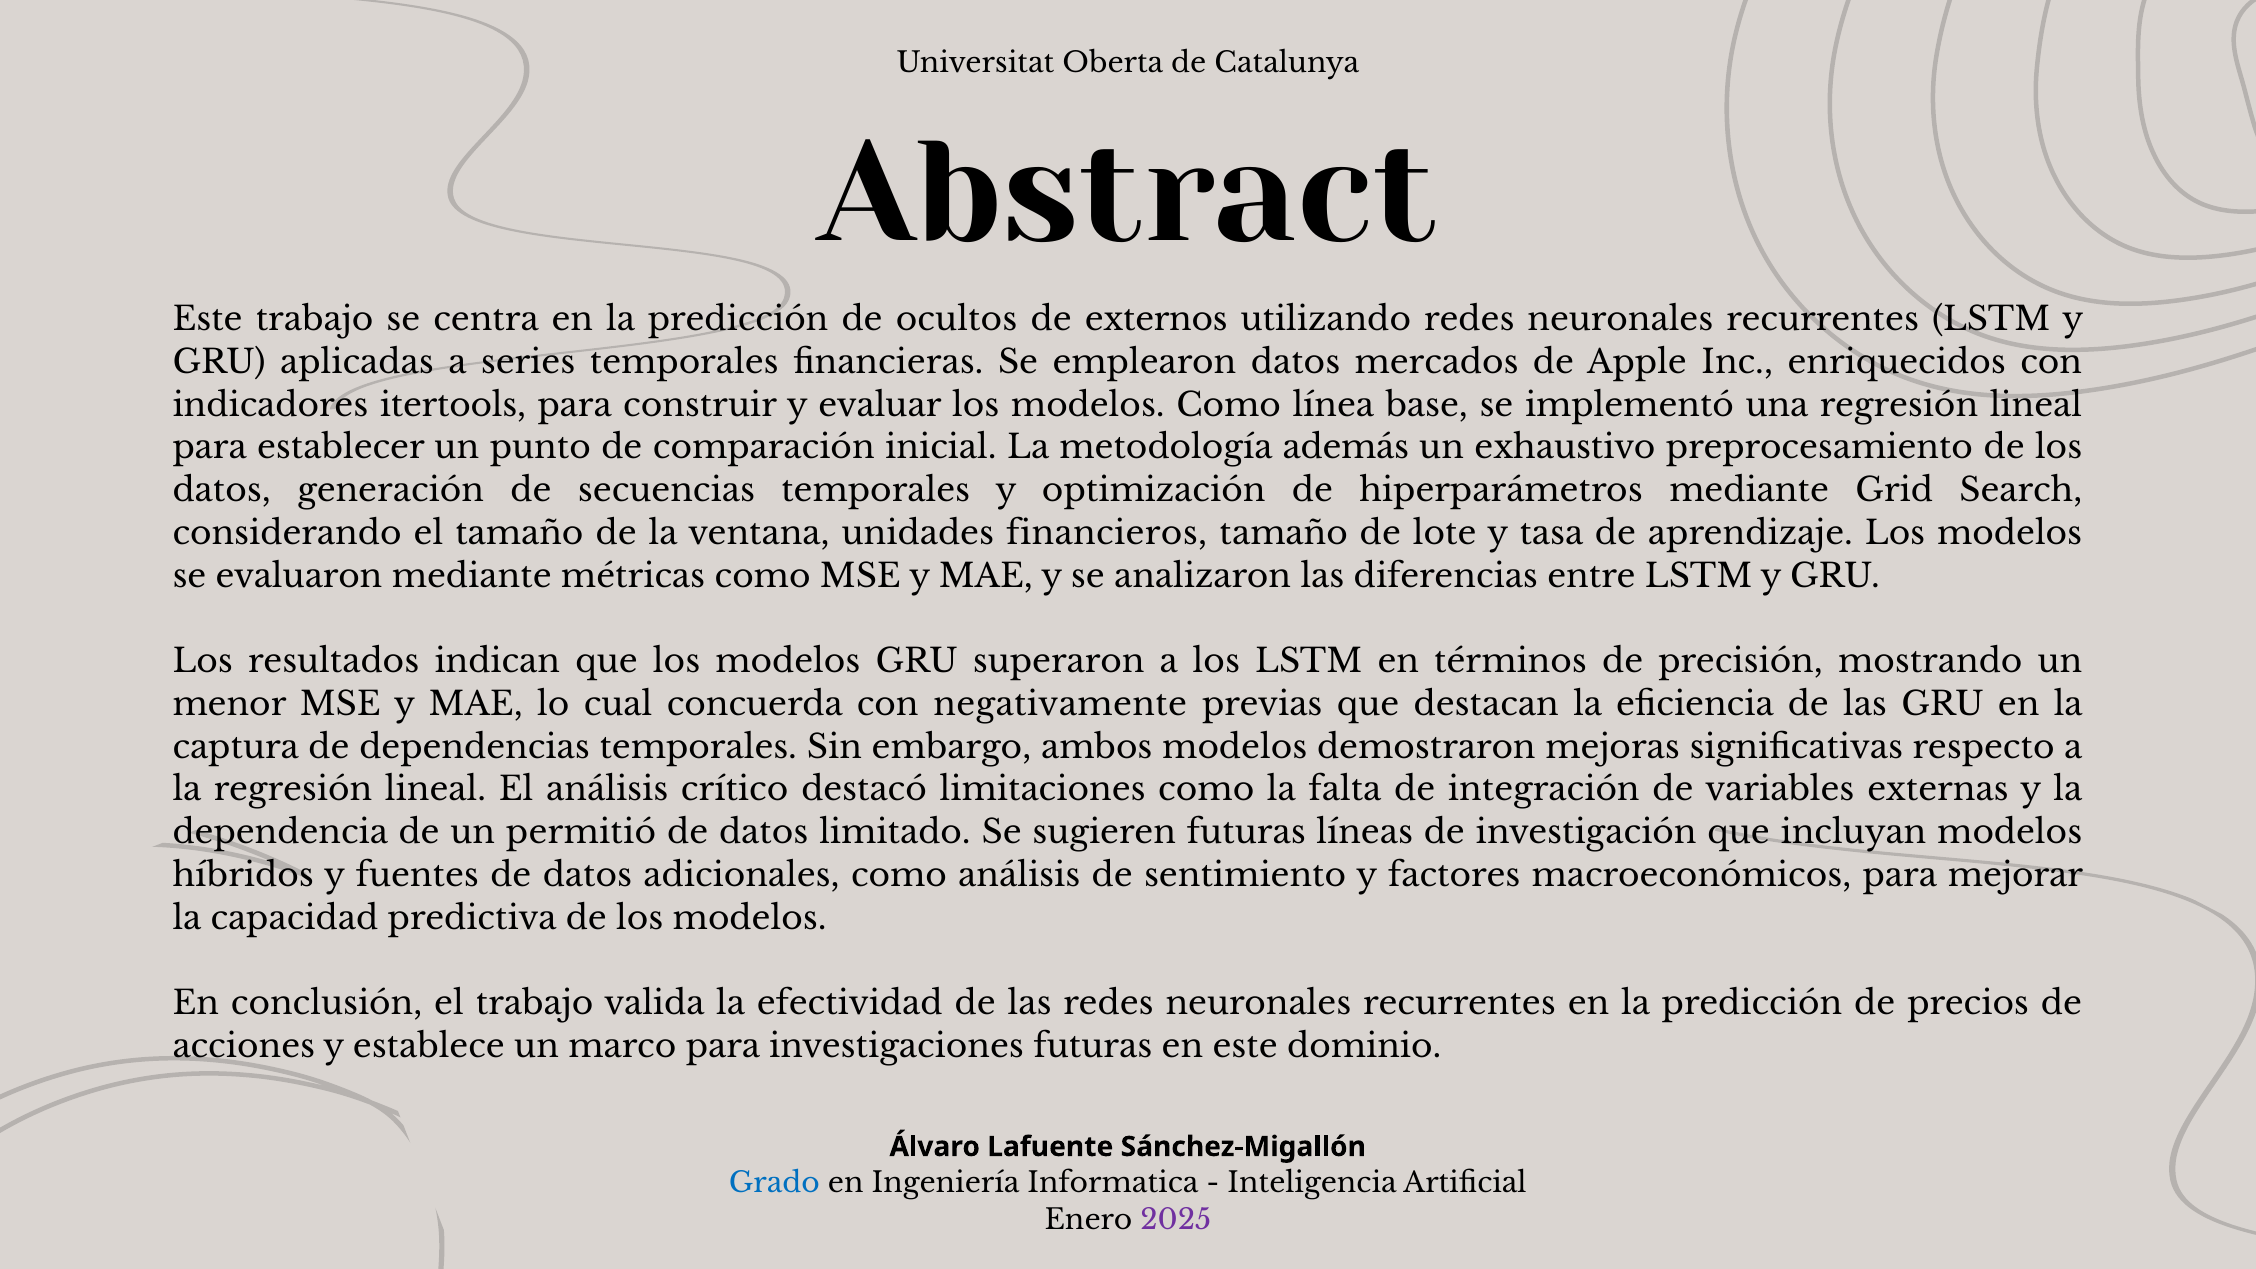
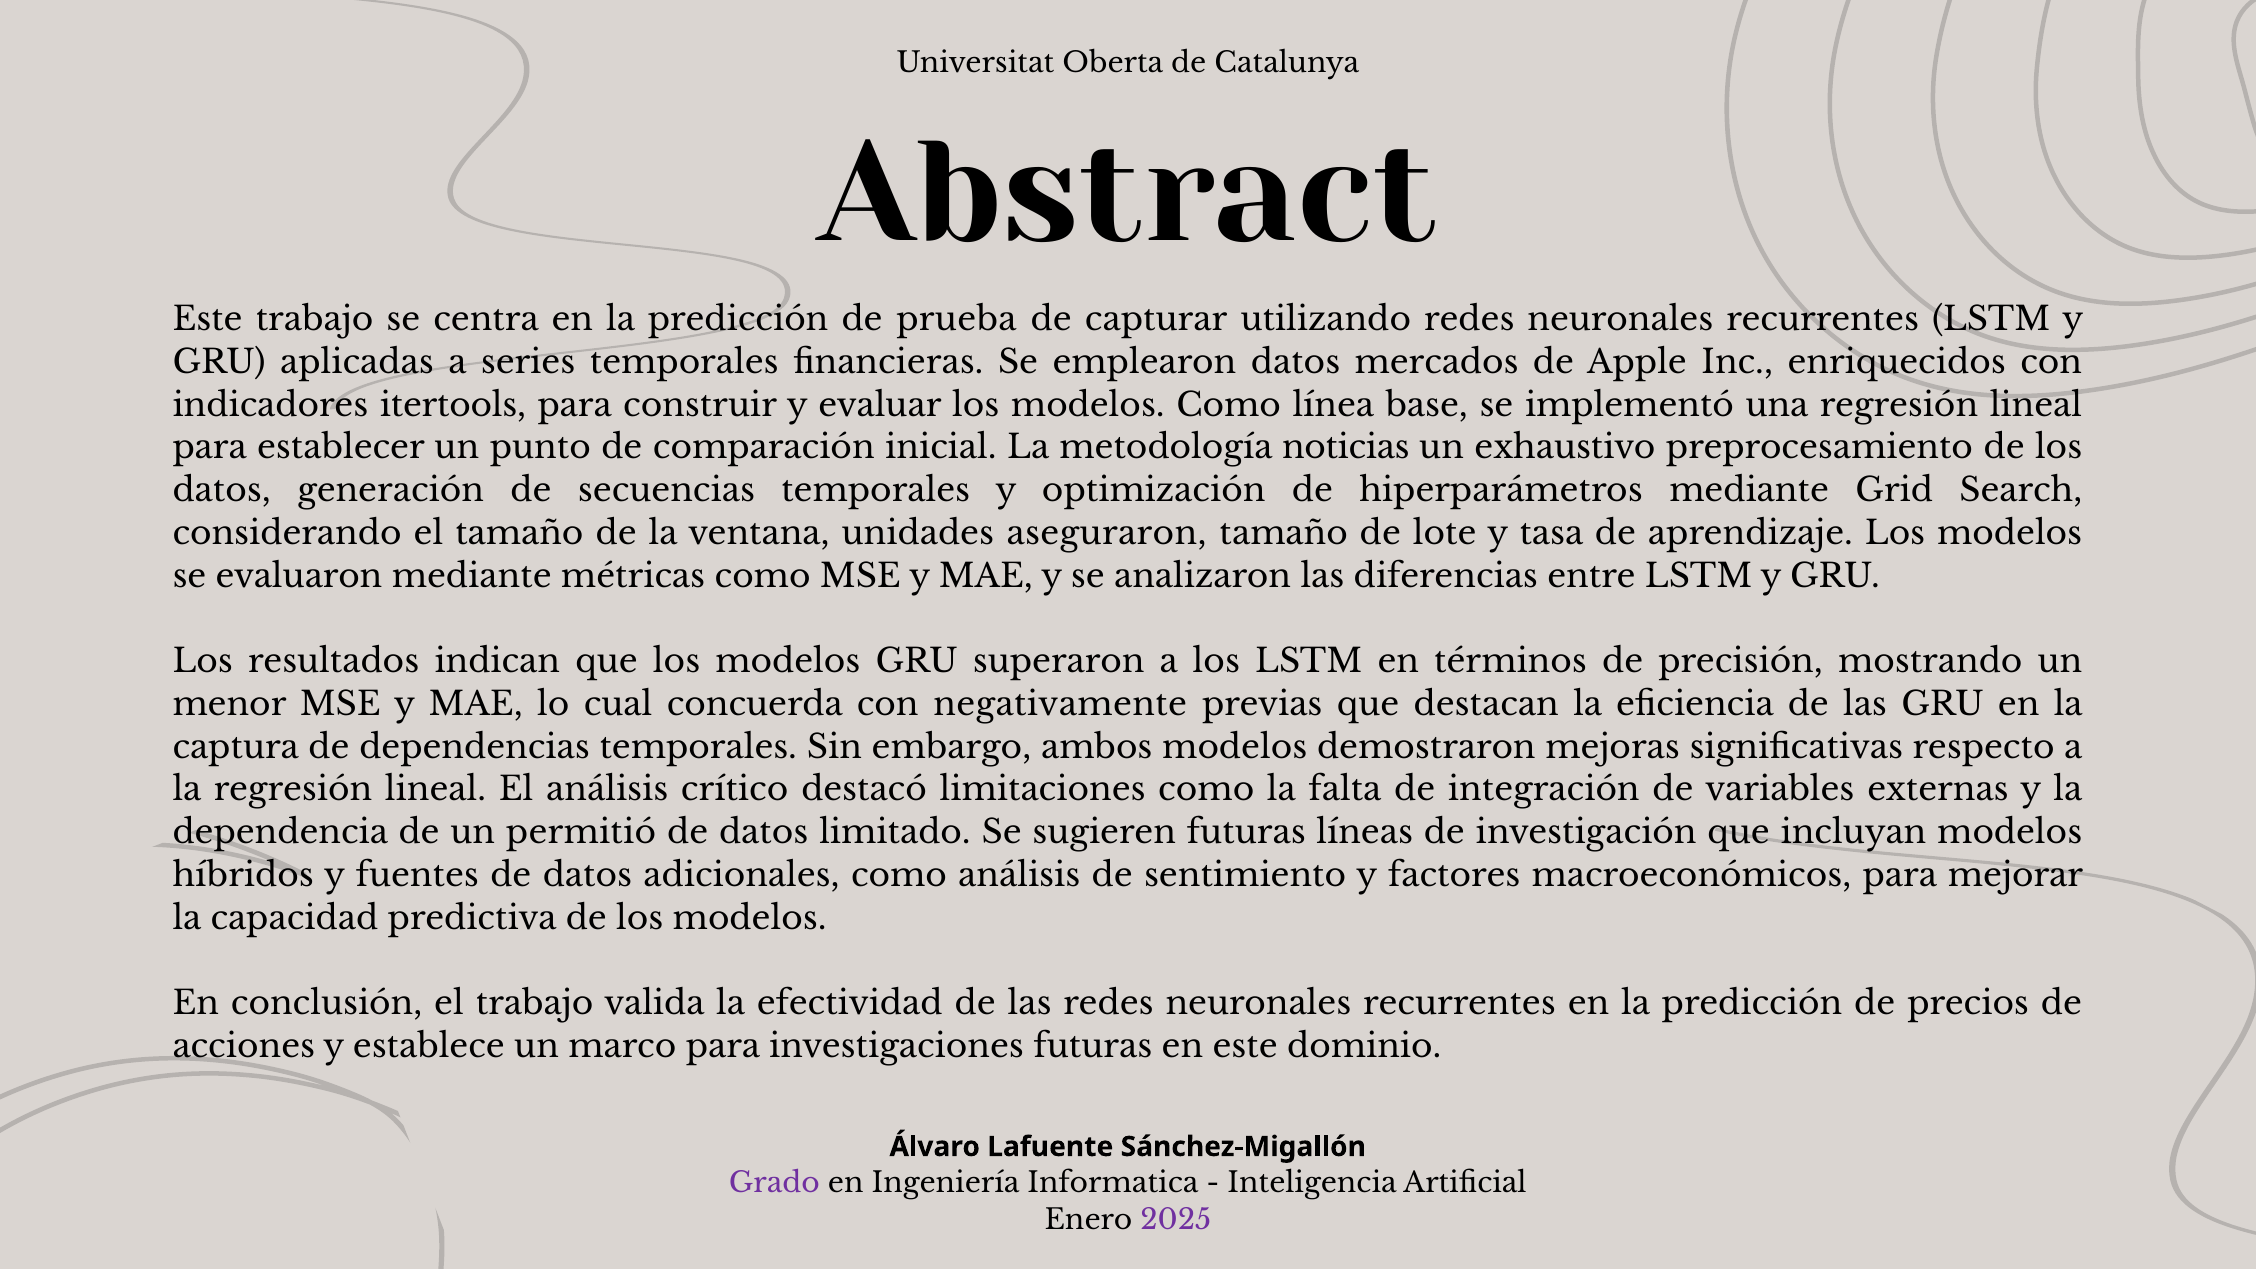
ocultos: ocultos -> prueba (956, 320)
externos: externos -> capturar (1156, 320)
además: además -> noticias (1346, 448)
financieros: financieros -> aseguraron (1107, 533)
Grado colour: blue -> purple (774, 1183)
